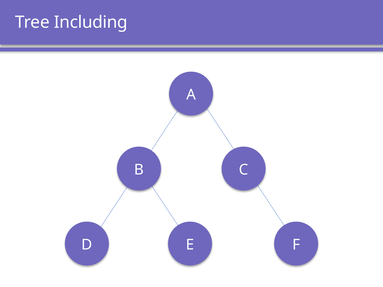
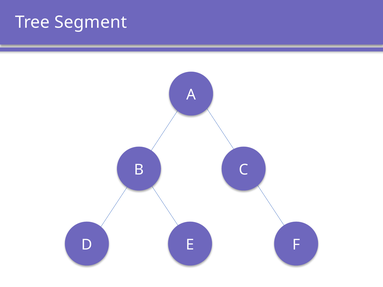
Including: Including -> Segment (91, 22)
